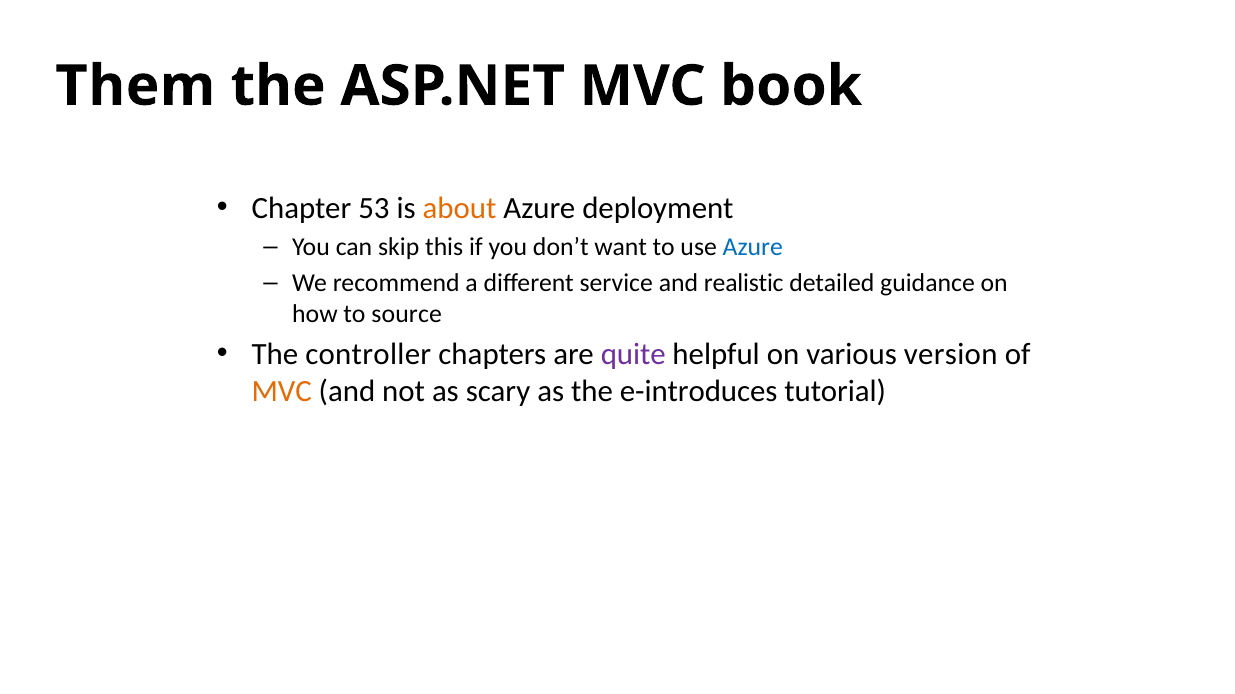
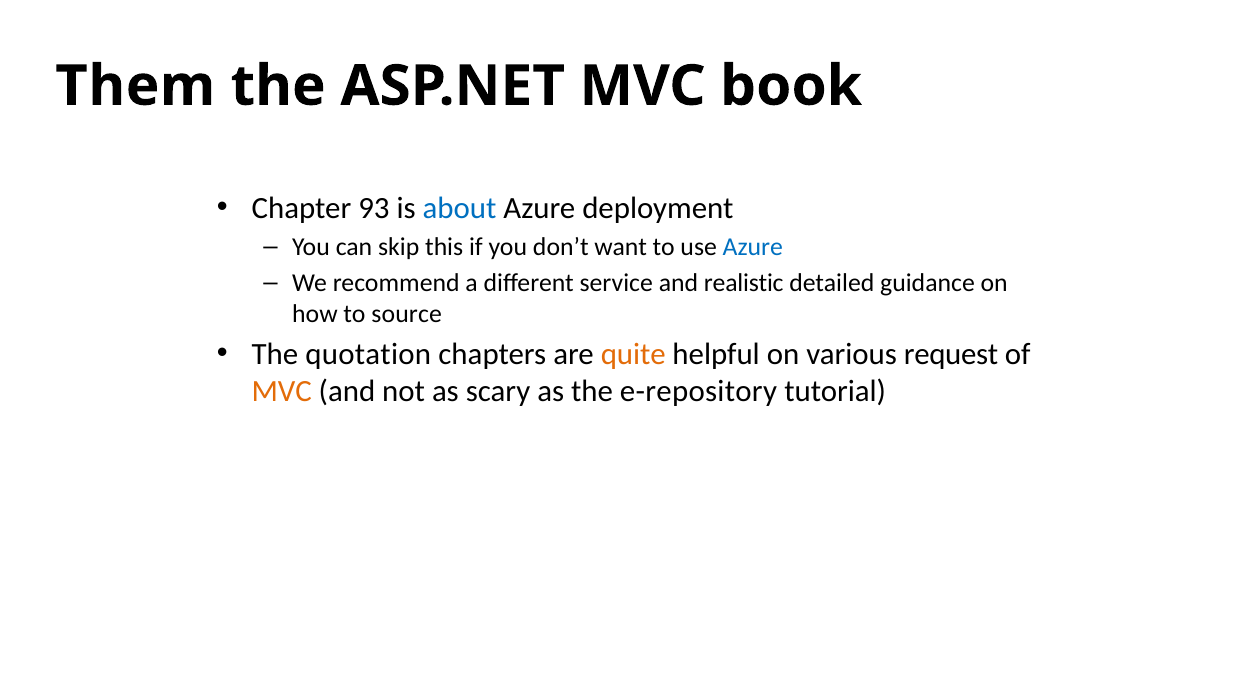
53: 53 -> 93 (374, 209)
about colour: orange -> blue (460, 209)
controller: controller -> quotation (368, 355)
quite colour: purple -> orange (633, 355)
version: version -> request (951, 355)
e-introduces: e-introduces -> e-repository (698, 392)
